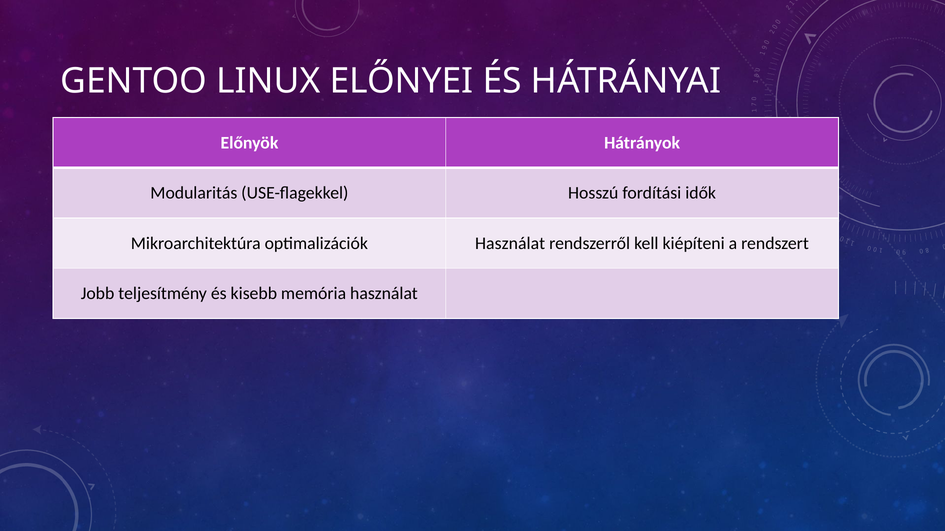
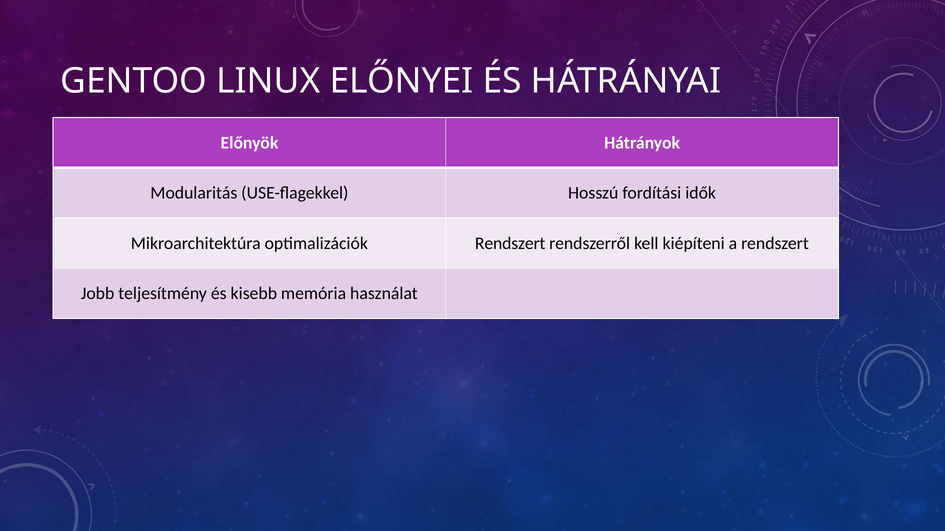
optimalizációk Használat: Használat -> Rendszert (510, 244)
